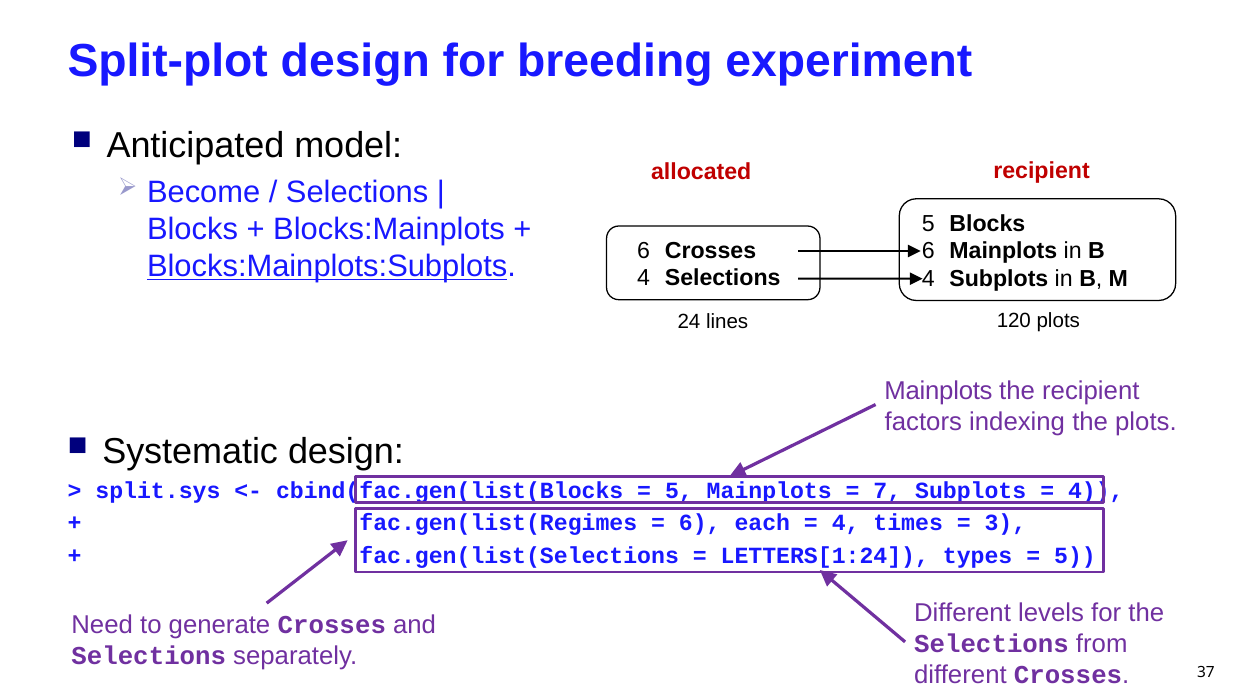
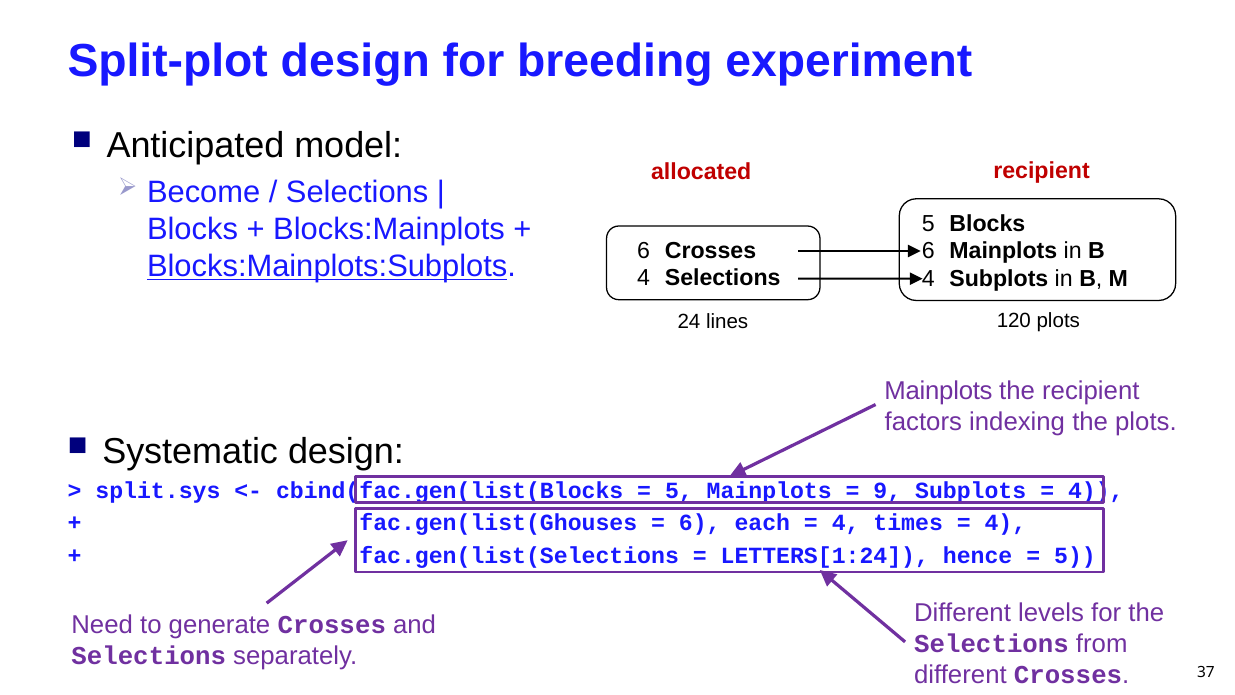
7: 7 -> 9 (887, 490)
fac.gen(list(Regimes: fac.gen(list(Regimes -> fac.gen(list(Ghouses (498, 523)
3: 3 -> 4 (1005, 523)
types: types -> hence (978, 555)
